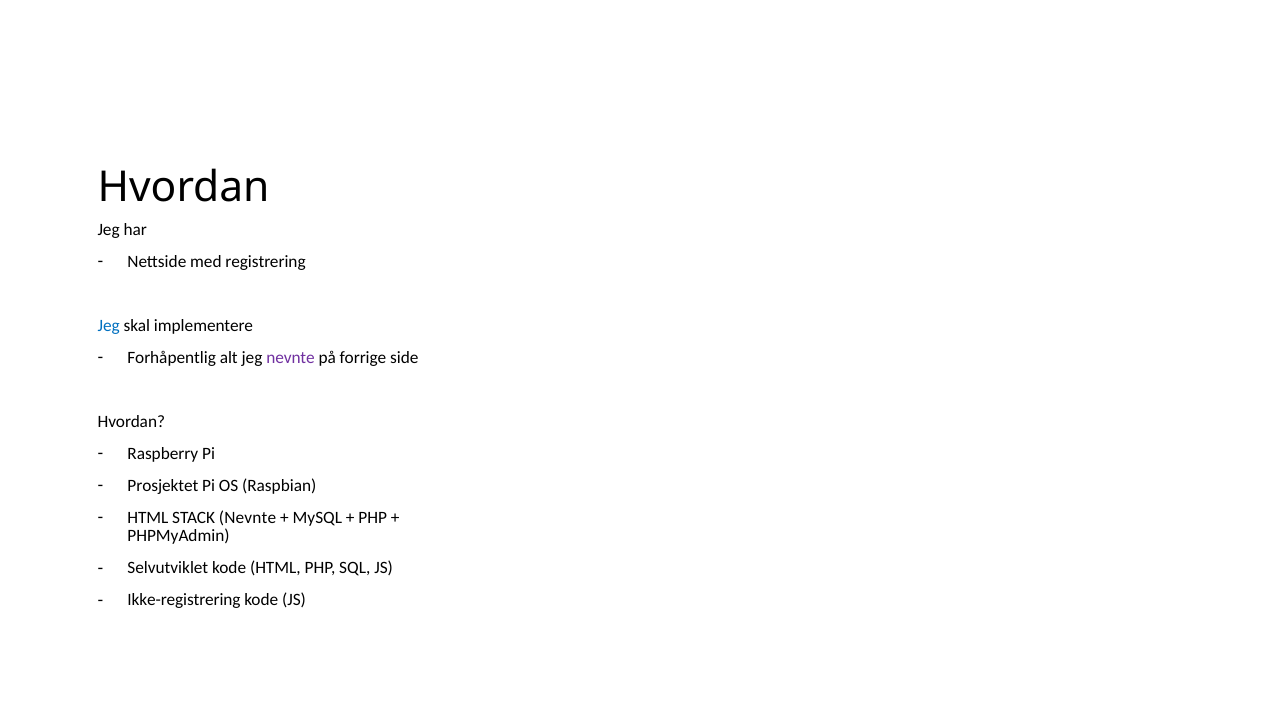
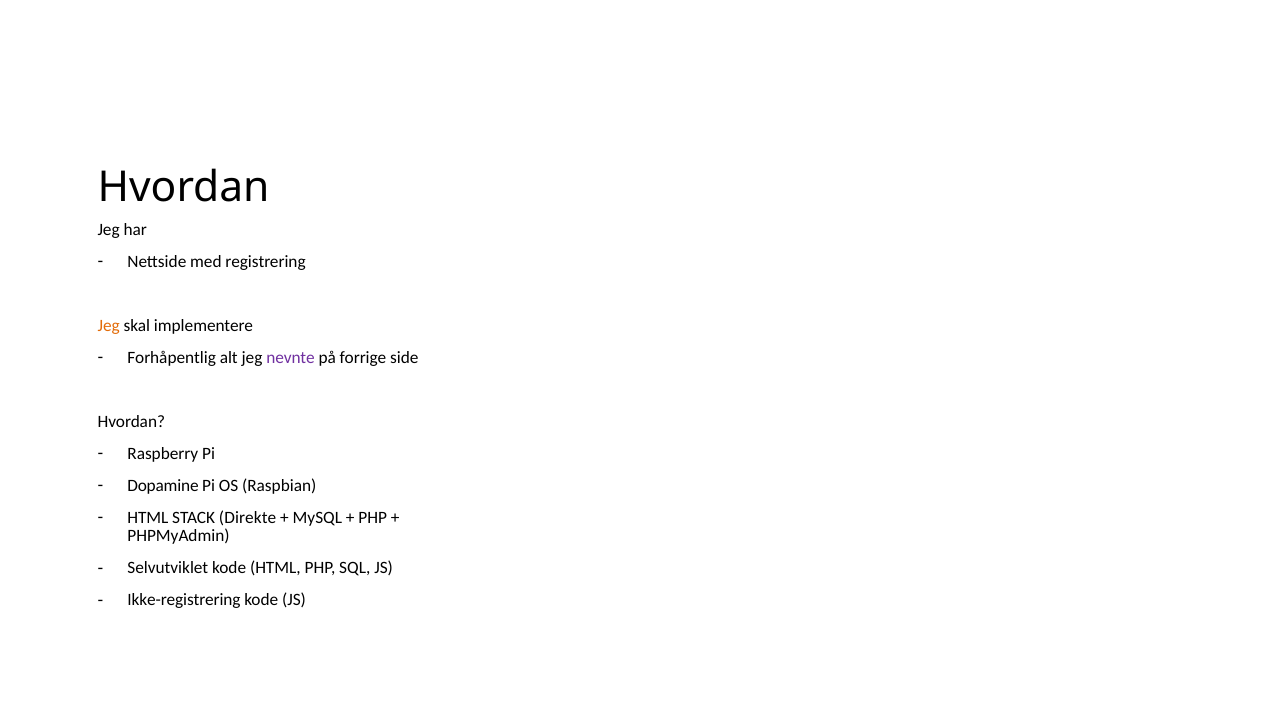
Jeg colour: blue -> orange (109, 326)
Prosjektet: Prosjektet -> Dopamine (163, 486)
STACK Nevnte: Nevnte -> Direkte (248, 518)
